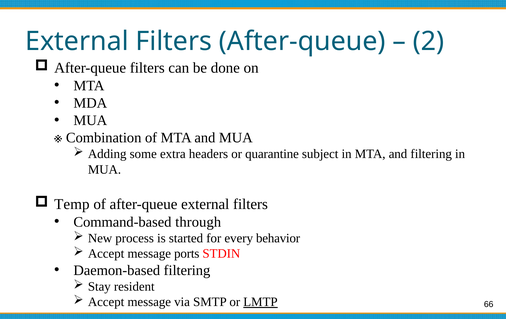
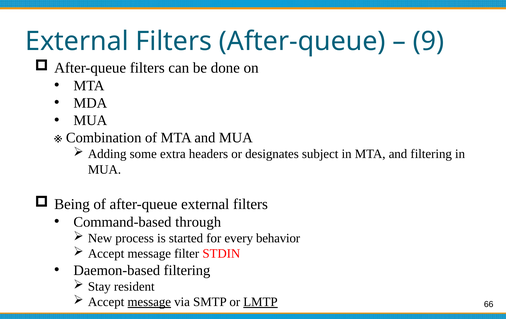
2: 2 -> 9 (429, 41)
quarantine: quarantine -> designates (272, 154)
Temp: Temp -> Being (72, 204)
ports: ports -> filter (187, 254)
message underline: none -> present (149, 302)
